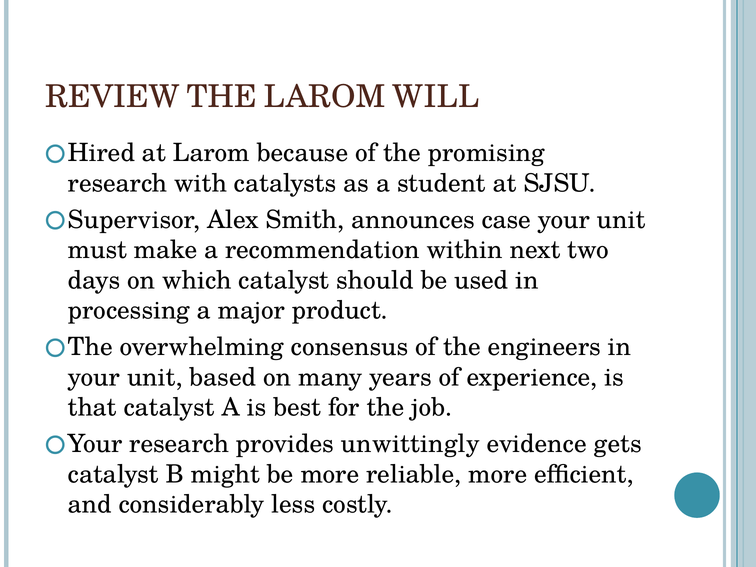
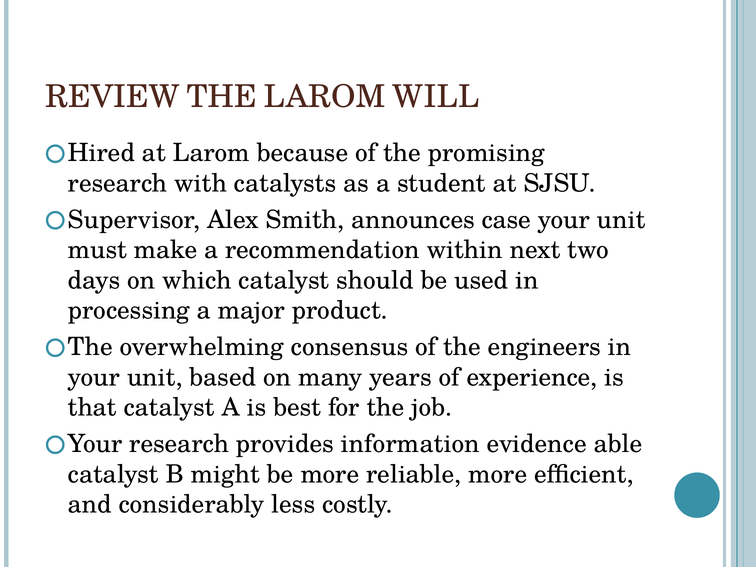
unwittingly: unwittingly -> information (410, 444)
gets: gets -> able (618, 444)
